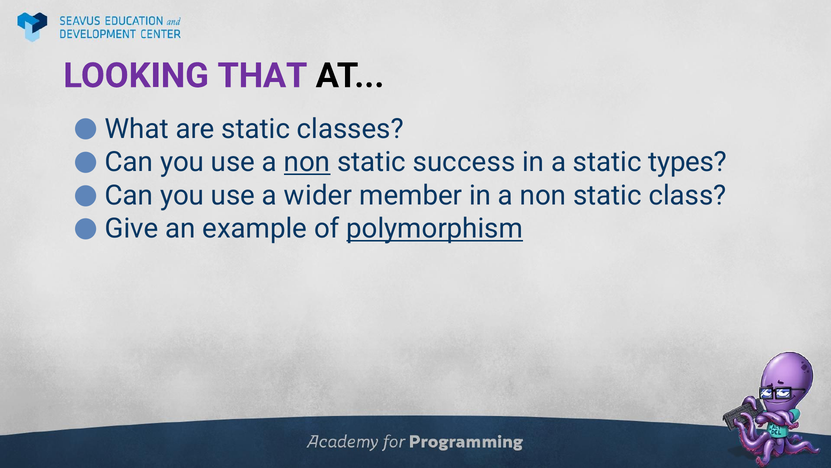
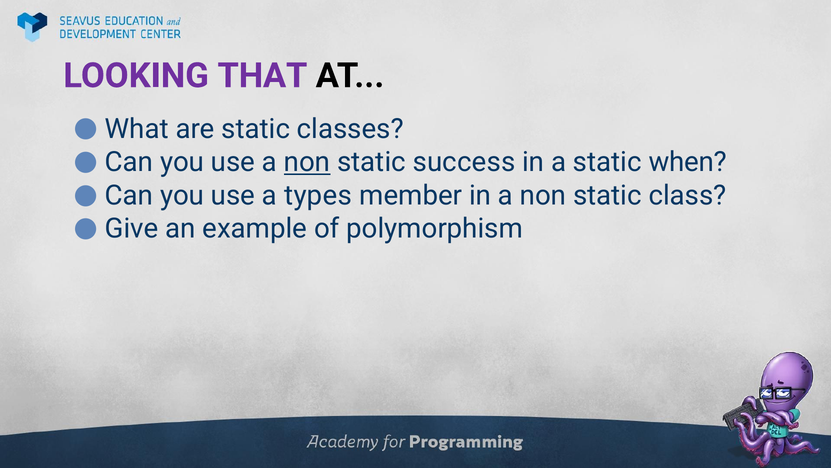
types: types -> when (688, 162)
wider: wider -> types (318, 195)
polymorphism underline: present -> none (435, 228)
